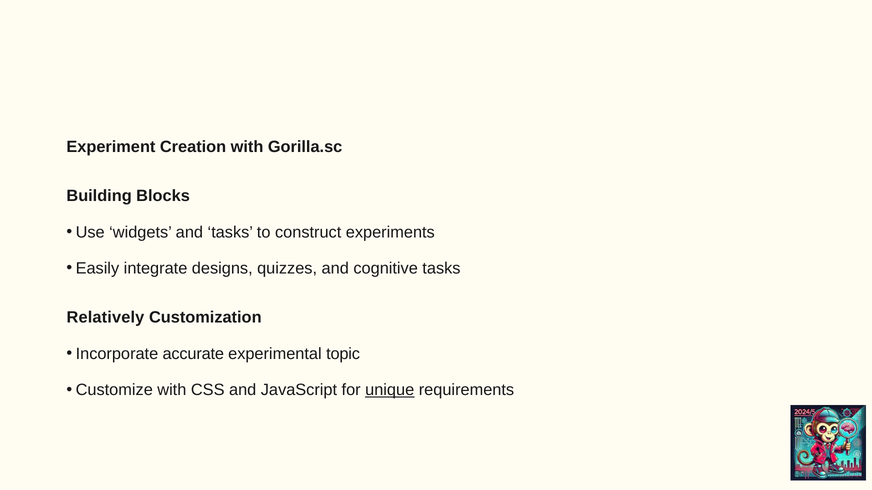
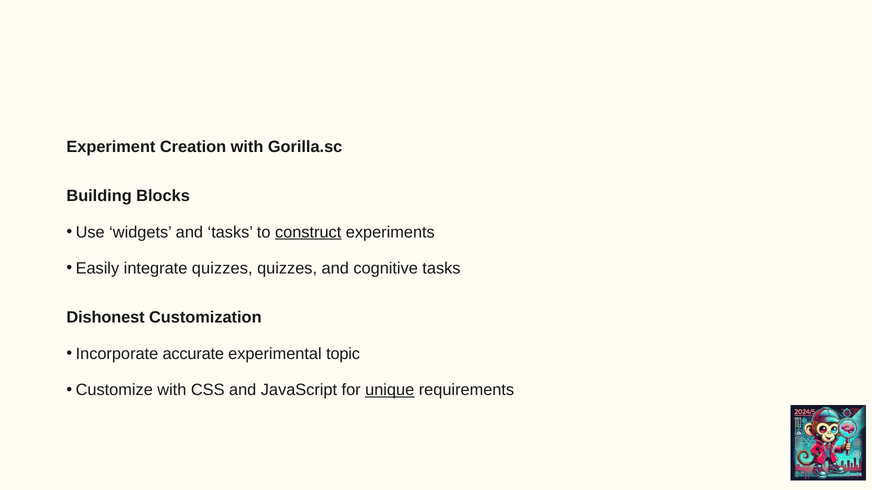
construct underline: none -> present (308, 232)
integrate designs: designs -> quizzes (222, 269)
Relatively: Relatively -> Dishonest (106, 318)
